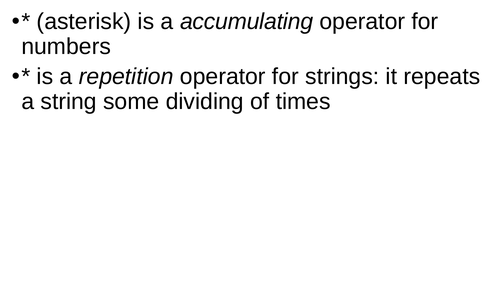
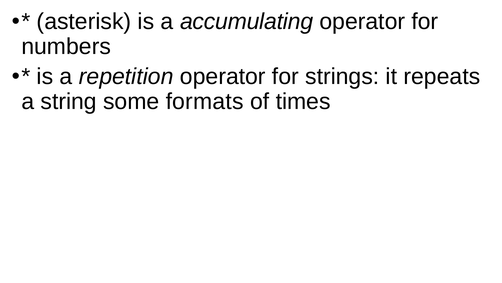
dividing: dividing -> formats (205, 101)
